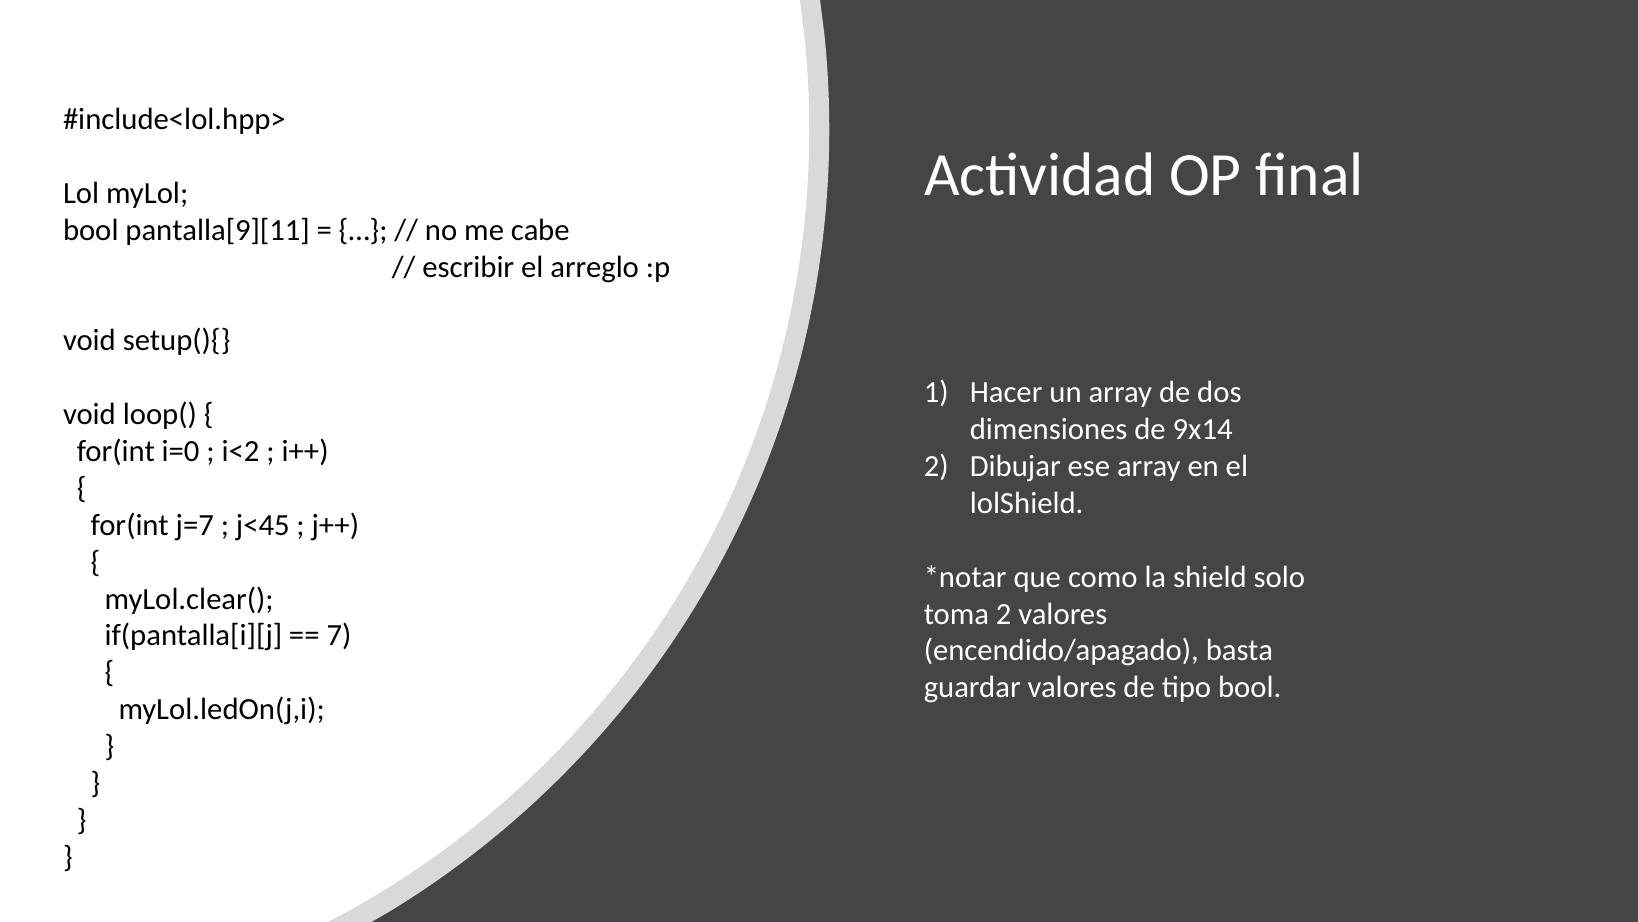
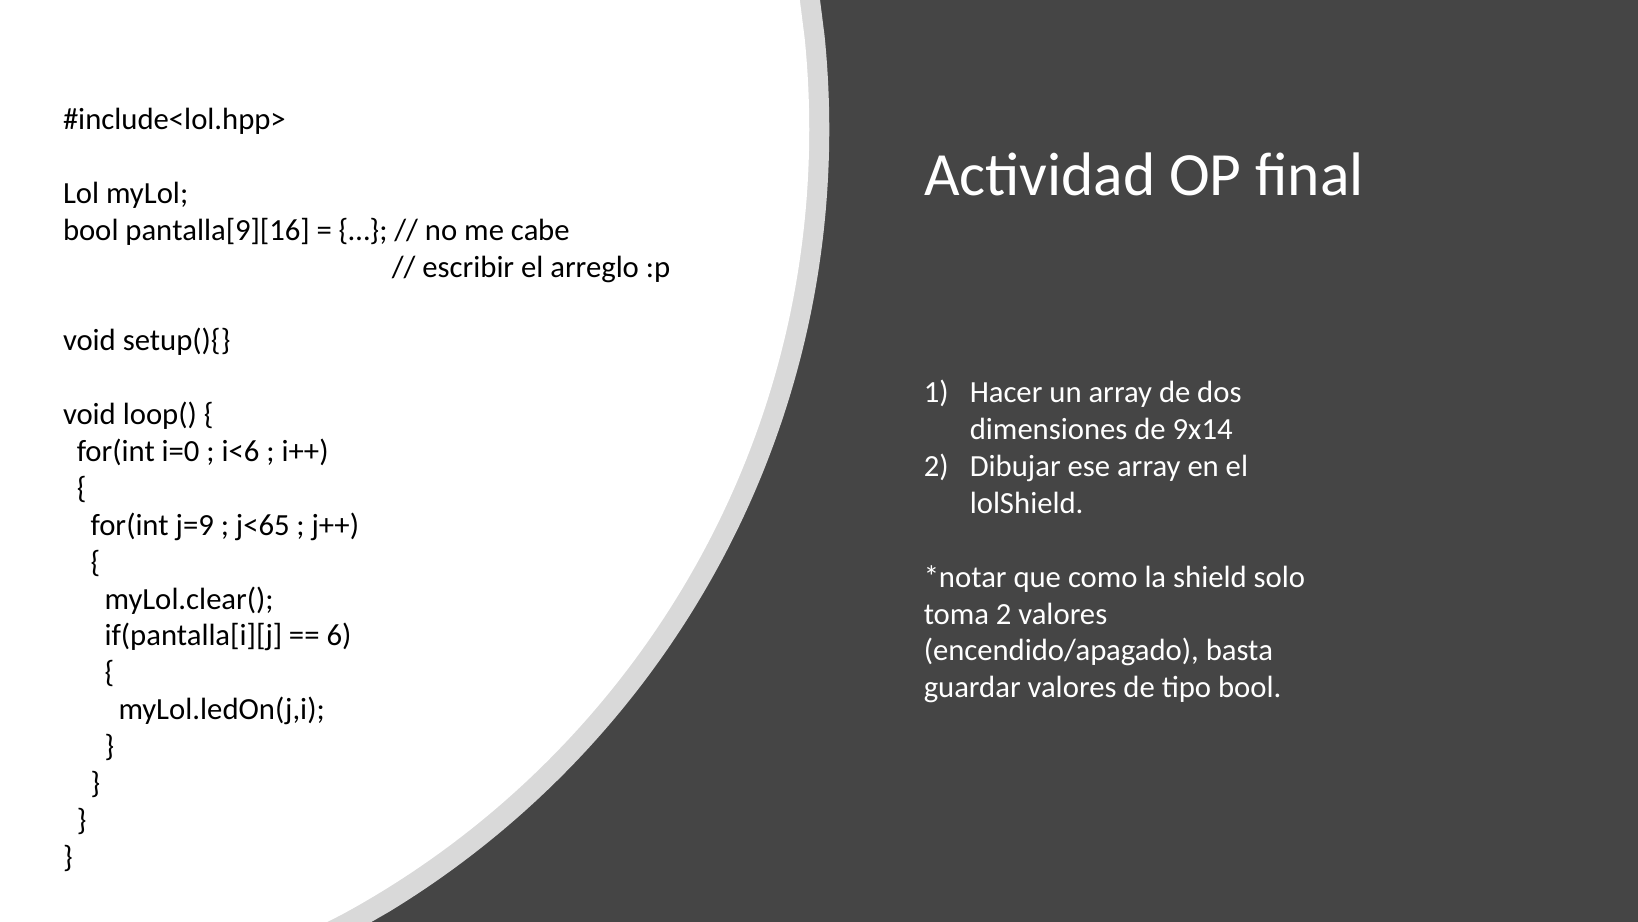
pantalla[9][11: pantalla[9][11 -> pantalla[9][16 (218, 230)
i<2: i<2 -> i<6 (241, 451)
j=7: j=7 -> j=9 (195, 525)
j<45: j<45 -> j<65 (263, 525)
7: 7 -> 6 (339, 635)
